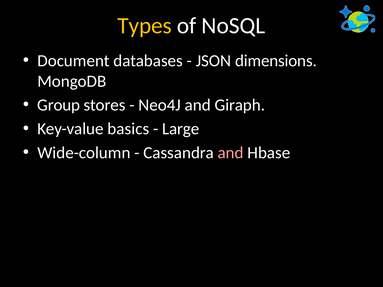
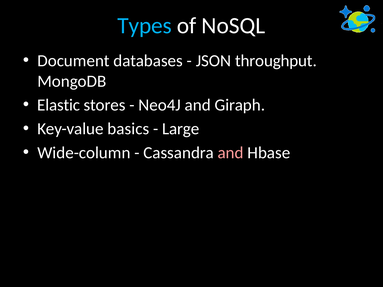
Types colour: yellow -> light blue (145, 26)
dimensions: dimensions -> throughput (276, 61)
Group: Group -> Elastic (59, 105)
